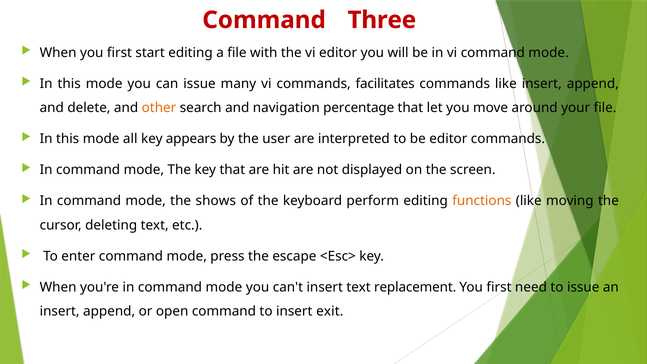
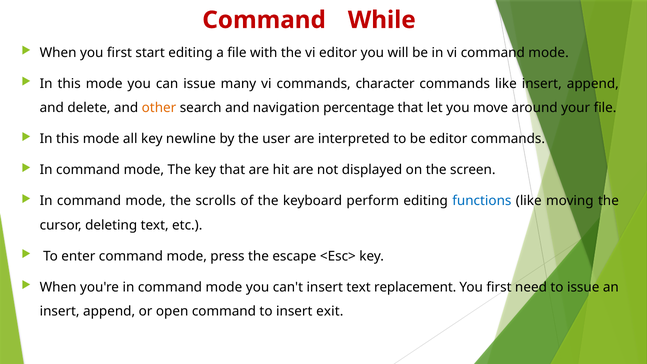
Three: Three -> While (382, 20)
facilitates: facilitates -> character (385, 84)
appears: appears -> newline (191, 139)
shows: shows -> scrolls (216, 201)
functions colour: orange -> blue (482, 201)
